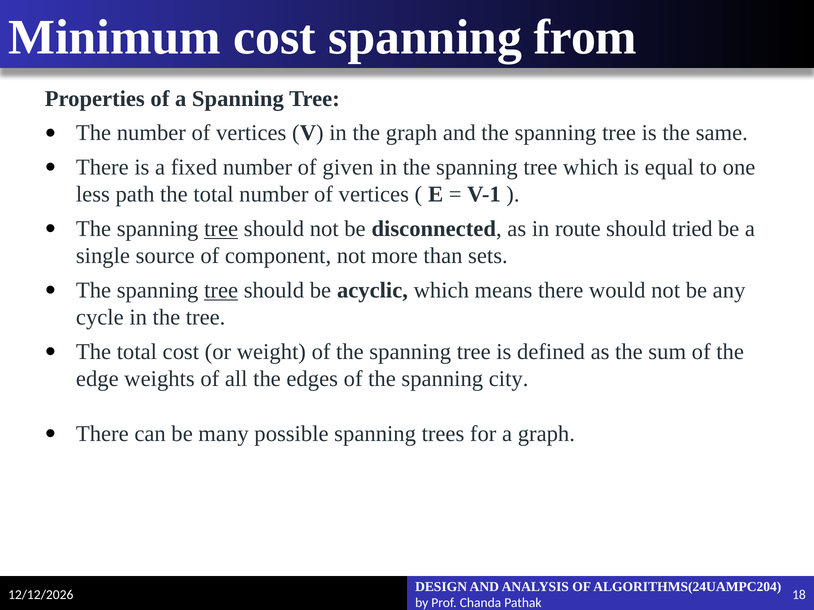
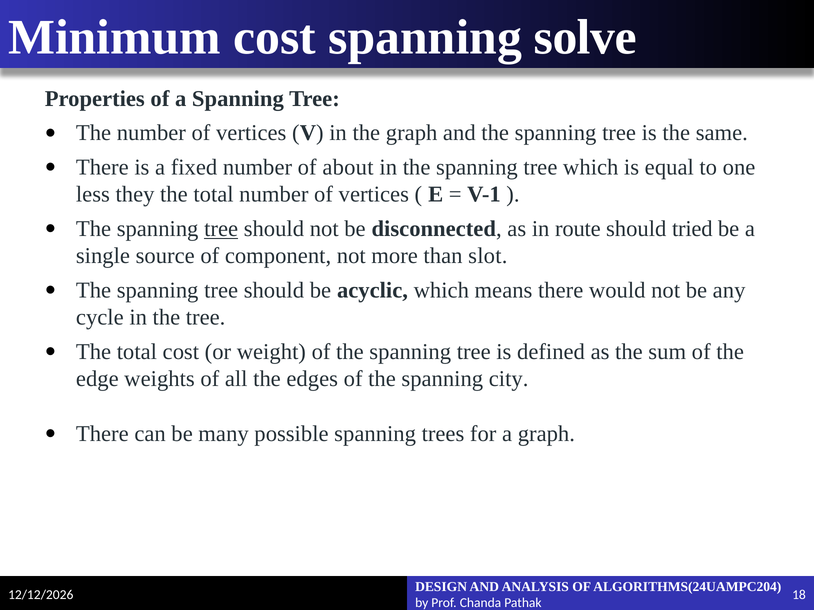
from: from -> solve (585, 37)
given: given -> about (348, 167)
path: path -> they (135, 195)
sets: sets -> slot (488, 256)
tree underline: present -> none (221, 291)
